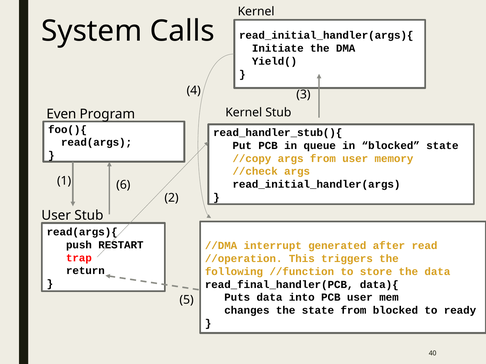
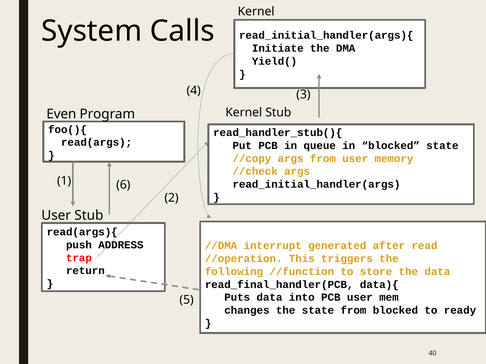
RESTART: RESTART -> ADDRESS (121, 245)
